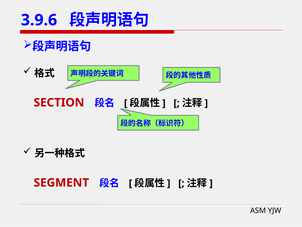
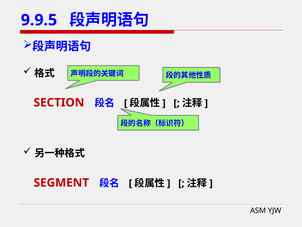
3.9.6: 3.9.6 -> 9.9.5 (39, 20)
